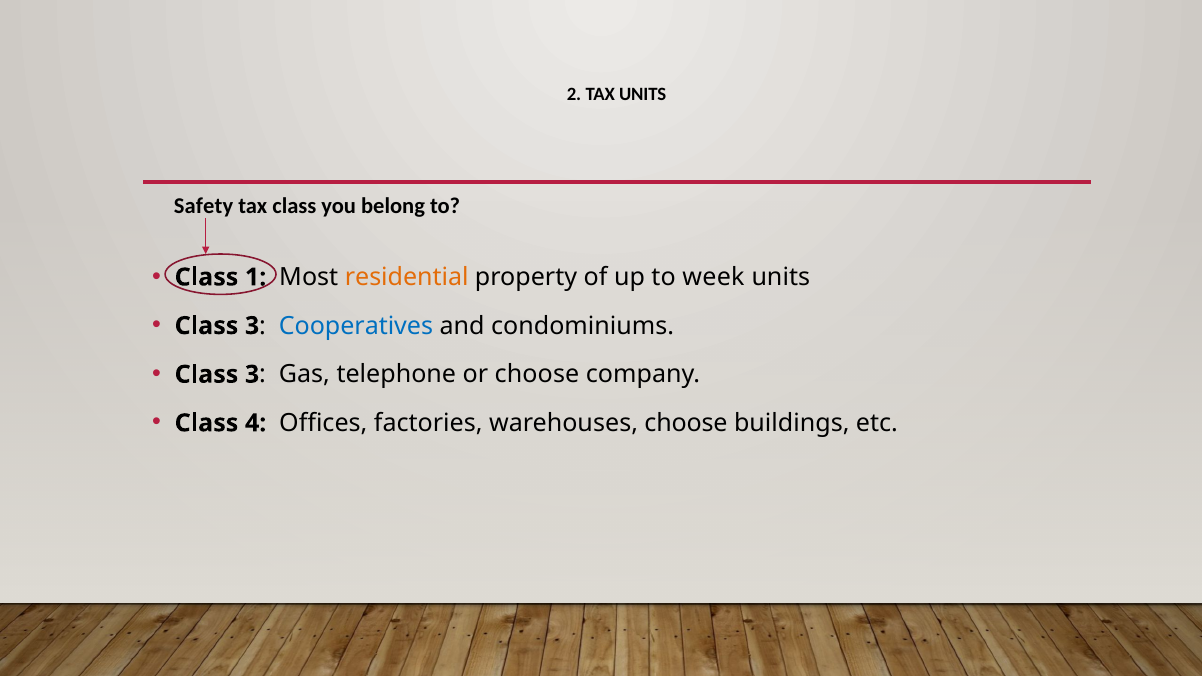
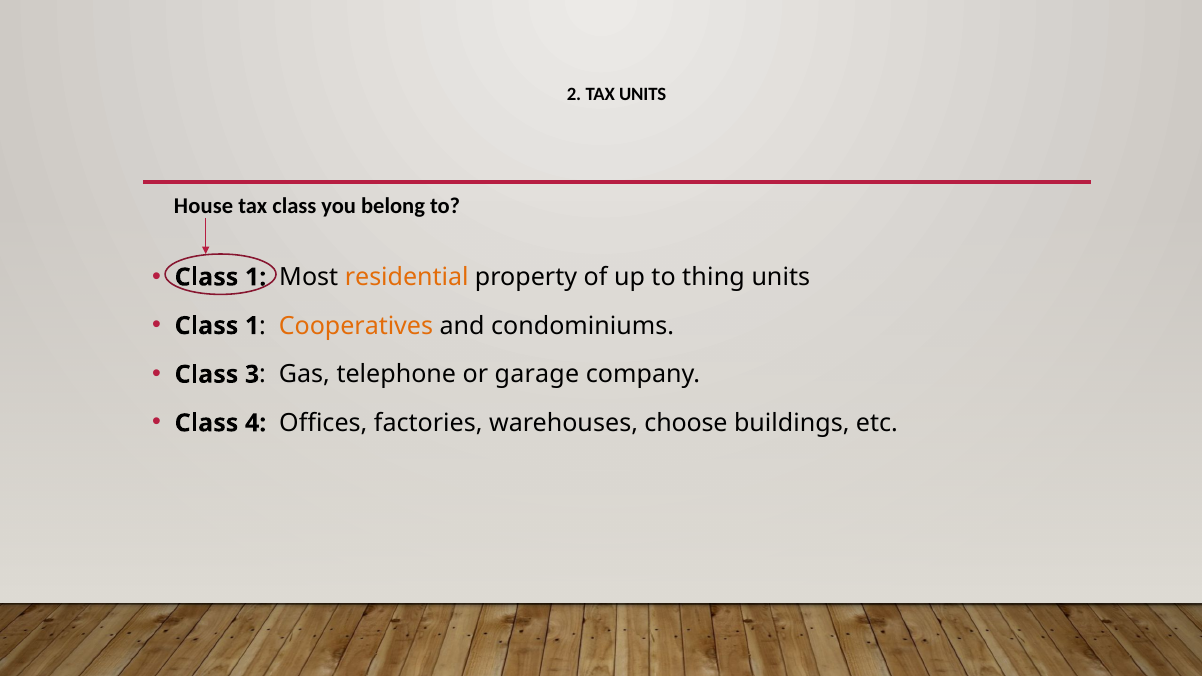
Safety: Safety -> House (204, 206)
week: week -> thing (714, 277)
3: 3 -> 1 (252, 326)
Cooperatives colour: blue -> orange (356, 326)
or choose: choose -> garage (537, 375)
